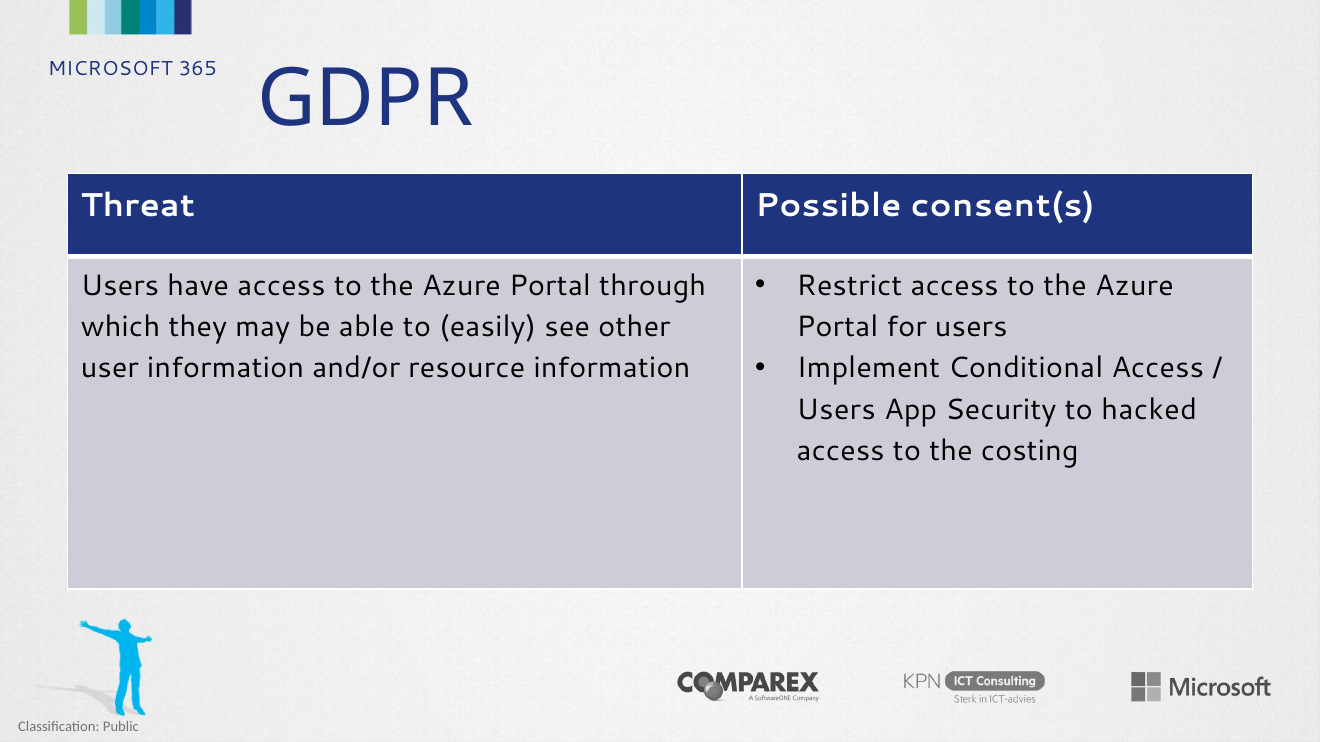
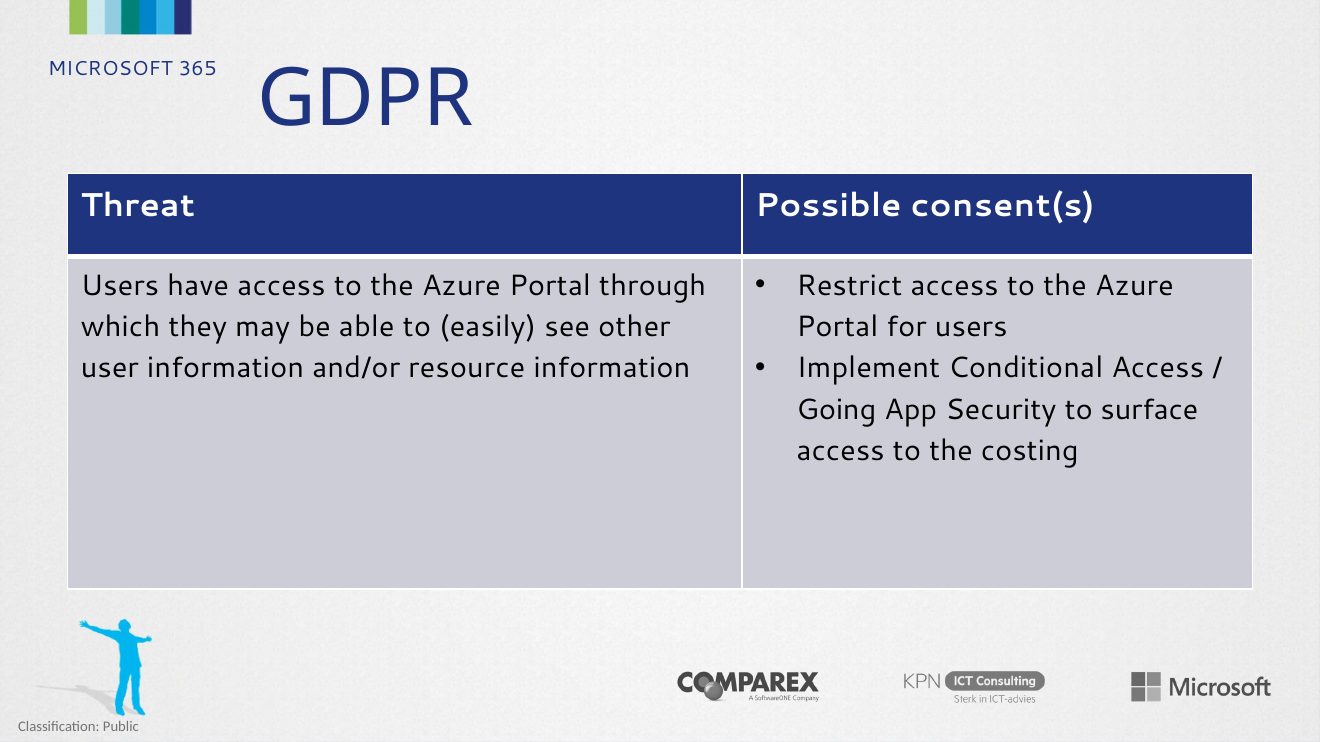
Users: Users -> Going (836, 410)
hacked: hacked -> surface (1149, 410)
